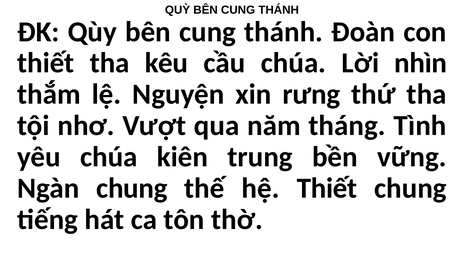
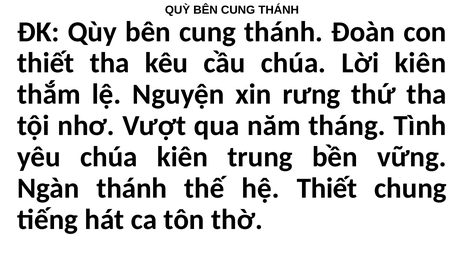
Lời nhìn: nhìn -> kiên (420, 63)
Ngàn chung: chung -> thánh (132, 188)
